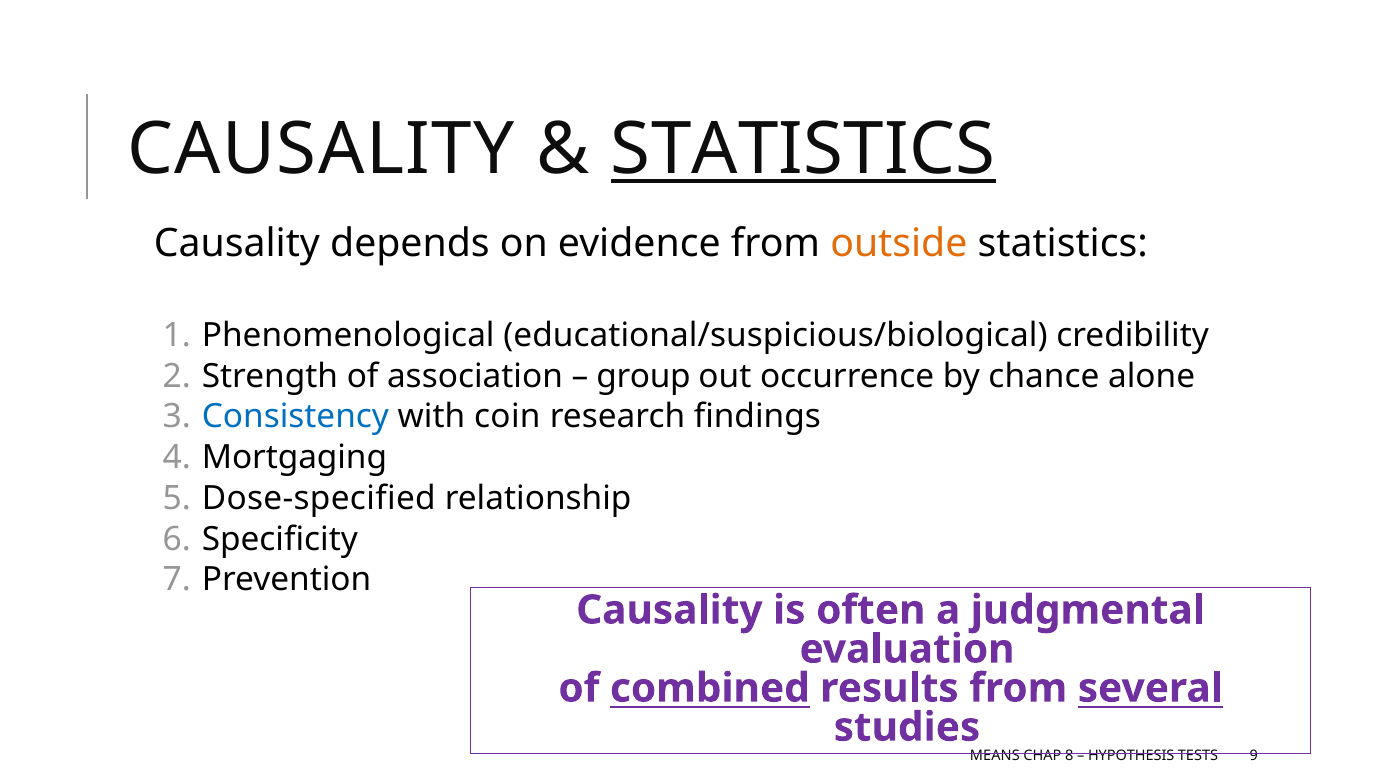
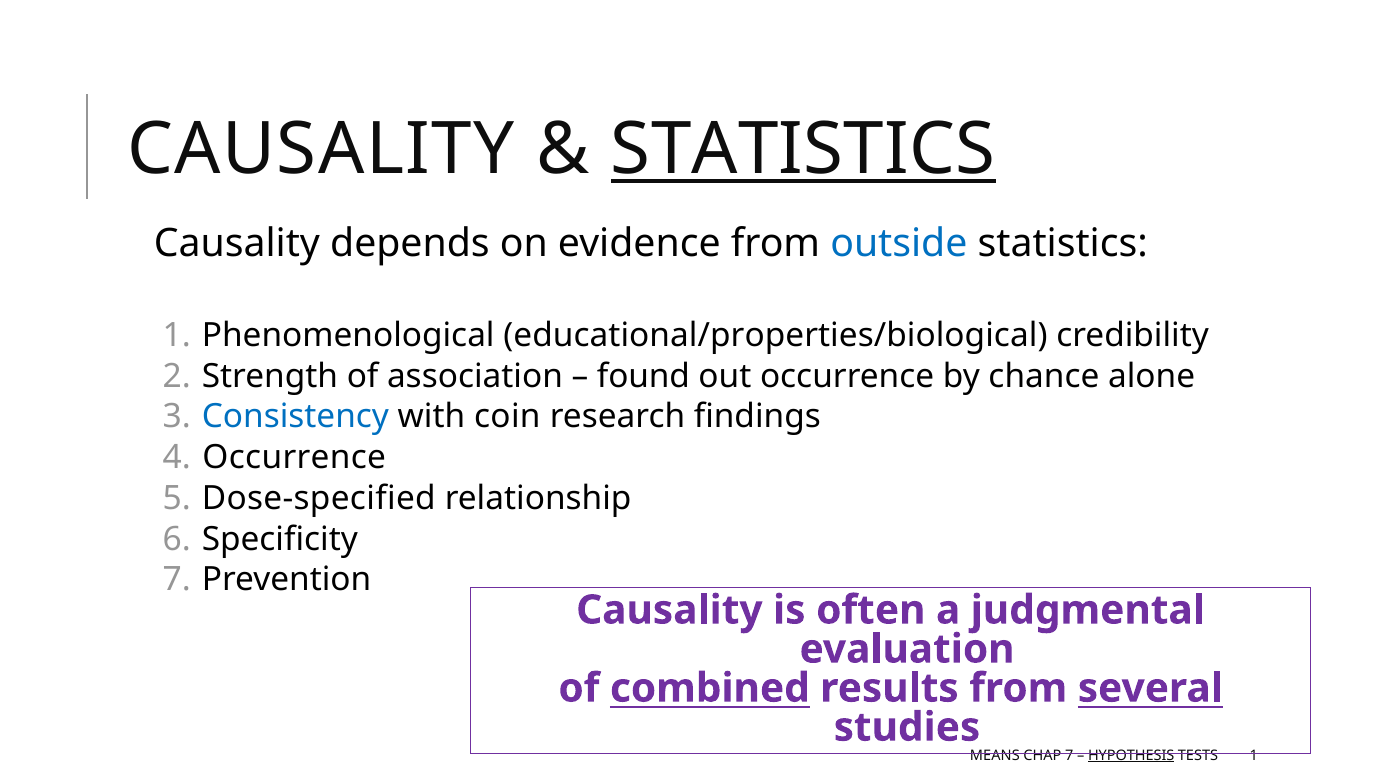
outside colour: orange -> blue (899, 243)
educational/suspicious/biological: educational/suspicious/biological -> educational/properties/biological (775, 335)
group: group -> found (643, 376)
4 Mortgaging: Mortgaging -> Occurrence (294, 458)
CHAP 8: 8 -> 7 (1069, 755)
HYPOTHESIS underline: none -> present (1131, 755)
TESTS 9: 9 -> 1 (1254, 755)
